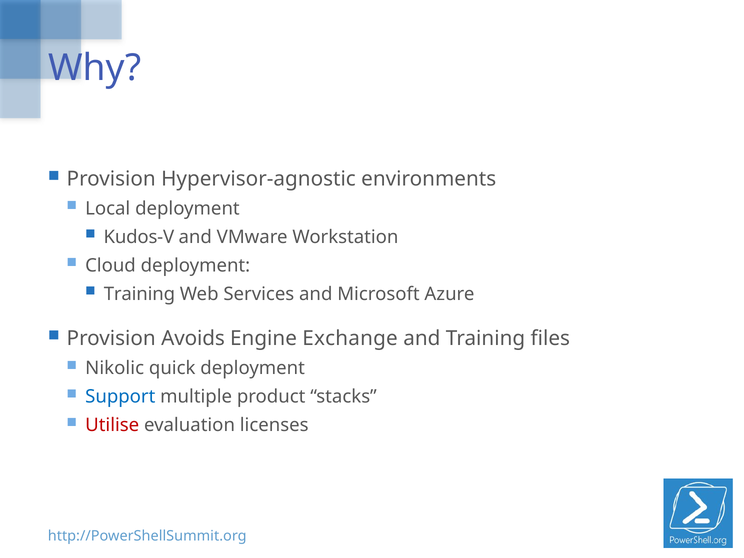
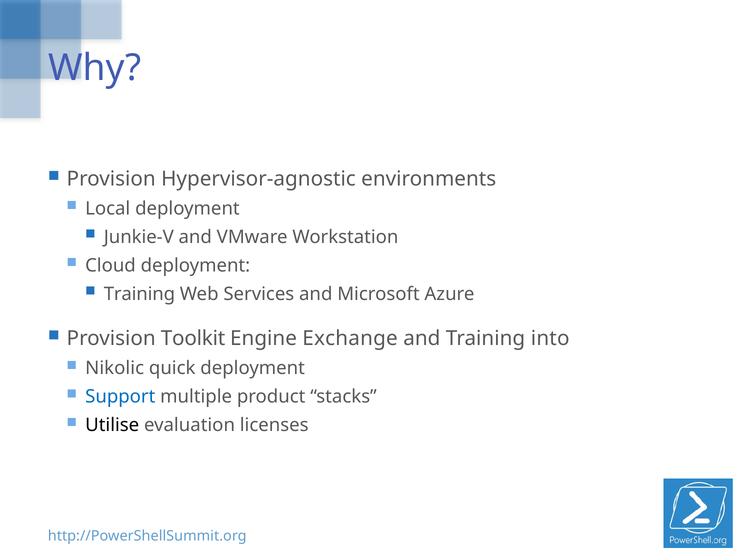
Kudos-V: Kudos-V -> Junkie-V (139, 237)
Avoids: Avoids -> Toolkit (193, 338)
files: files -> into (550, 338)
Utilise colour: red -> black (112, 425)
